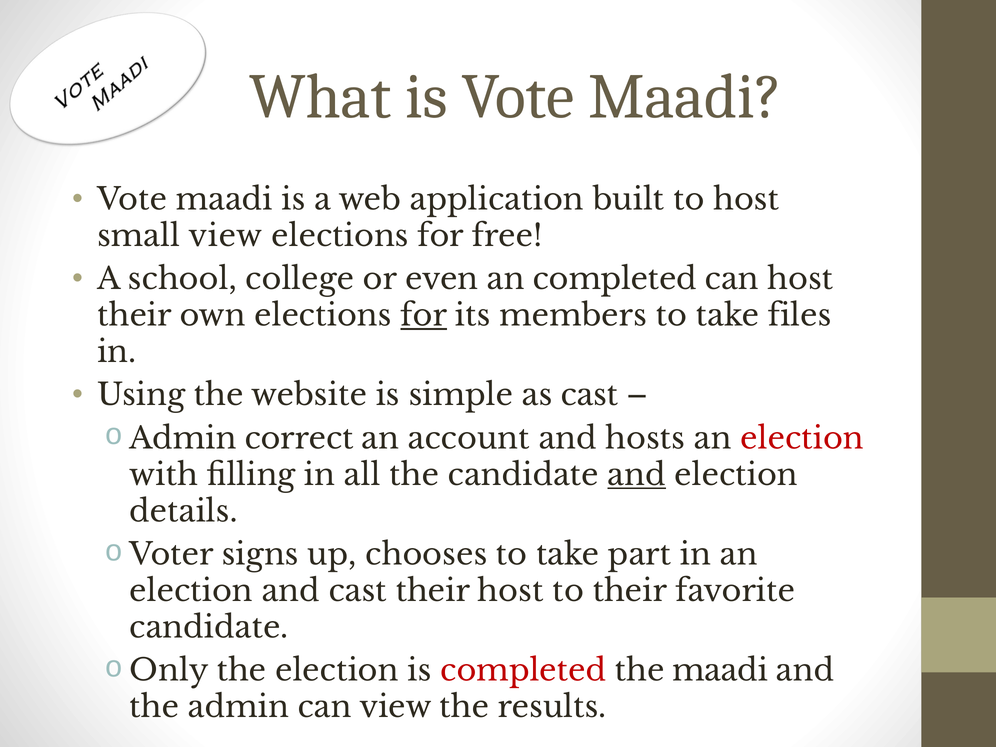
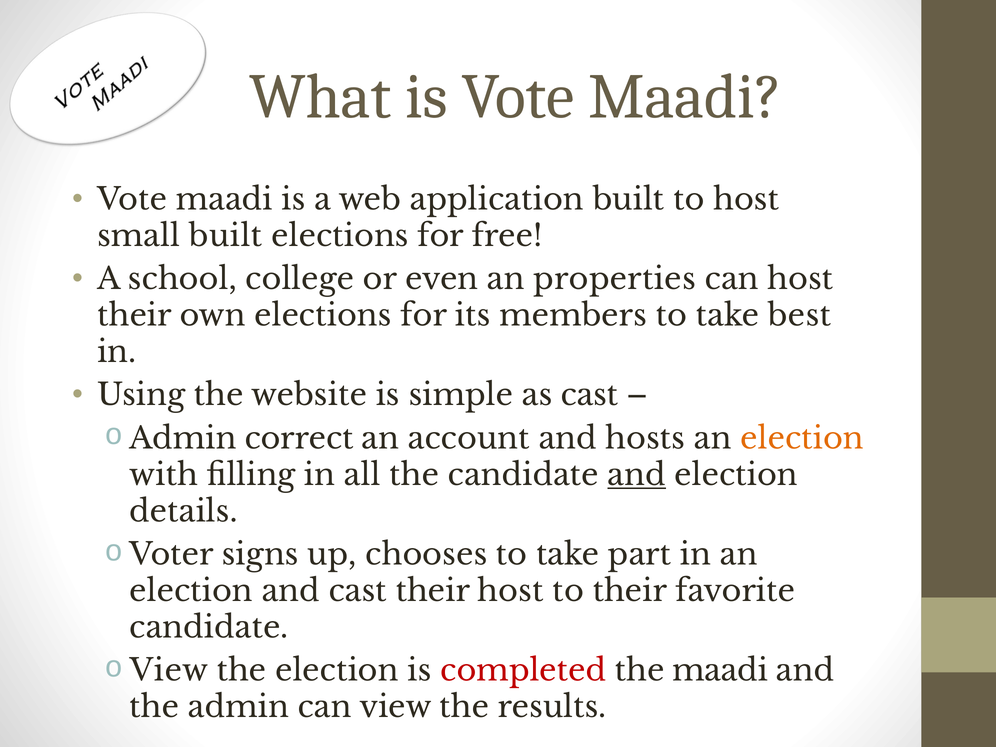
small view: view -> built (226, 236)
an completed: completed -> properties (615, 279)
for underline: present -> none (424, 316)
files: files -> best (799, 316)
election colour: red -> orange (802, 439)
Only: Only -> View (169, 671)
